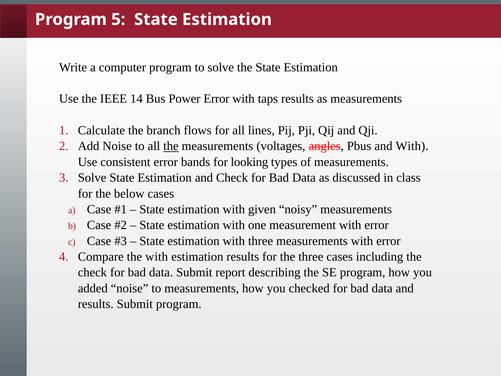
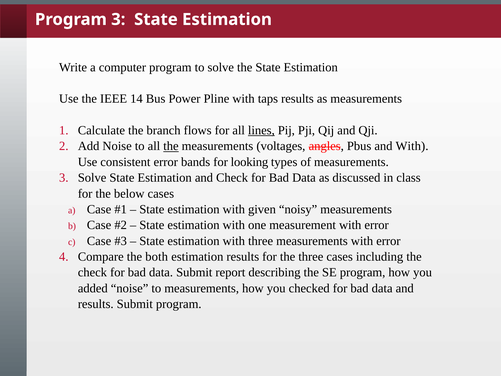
Program 5: 5 -> 3 (118, 19)
Power Error: Error -> Pline (216, 99)
lines underline: none -> present (261, 130)
the with: with -> both (157, 257)
